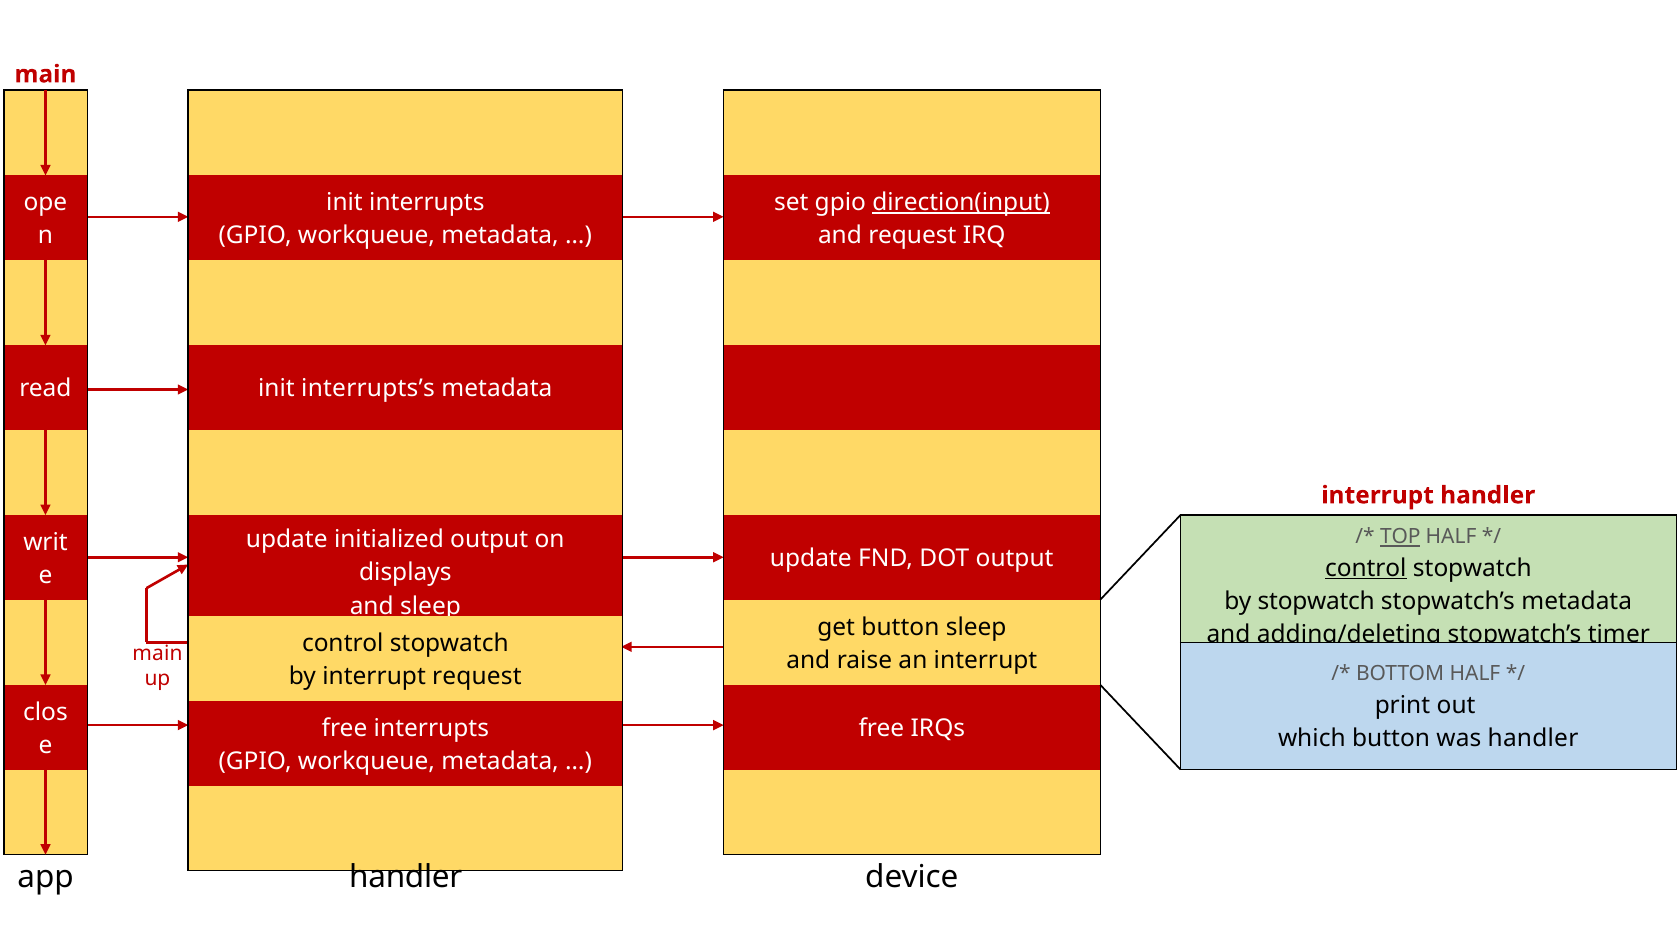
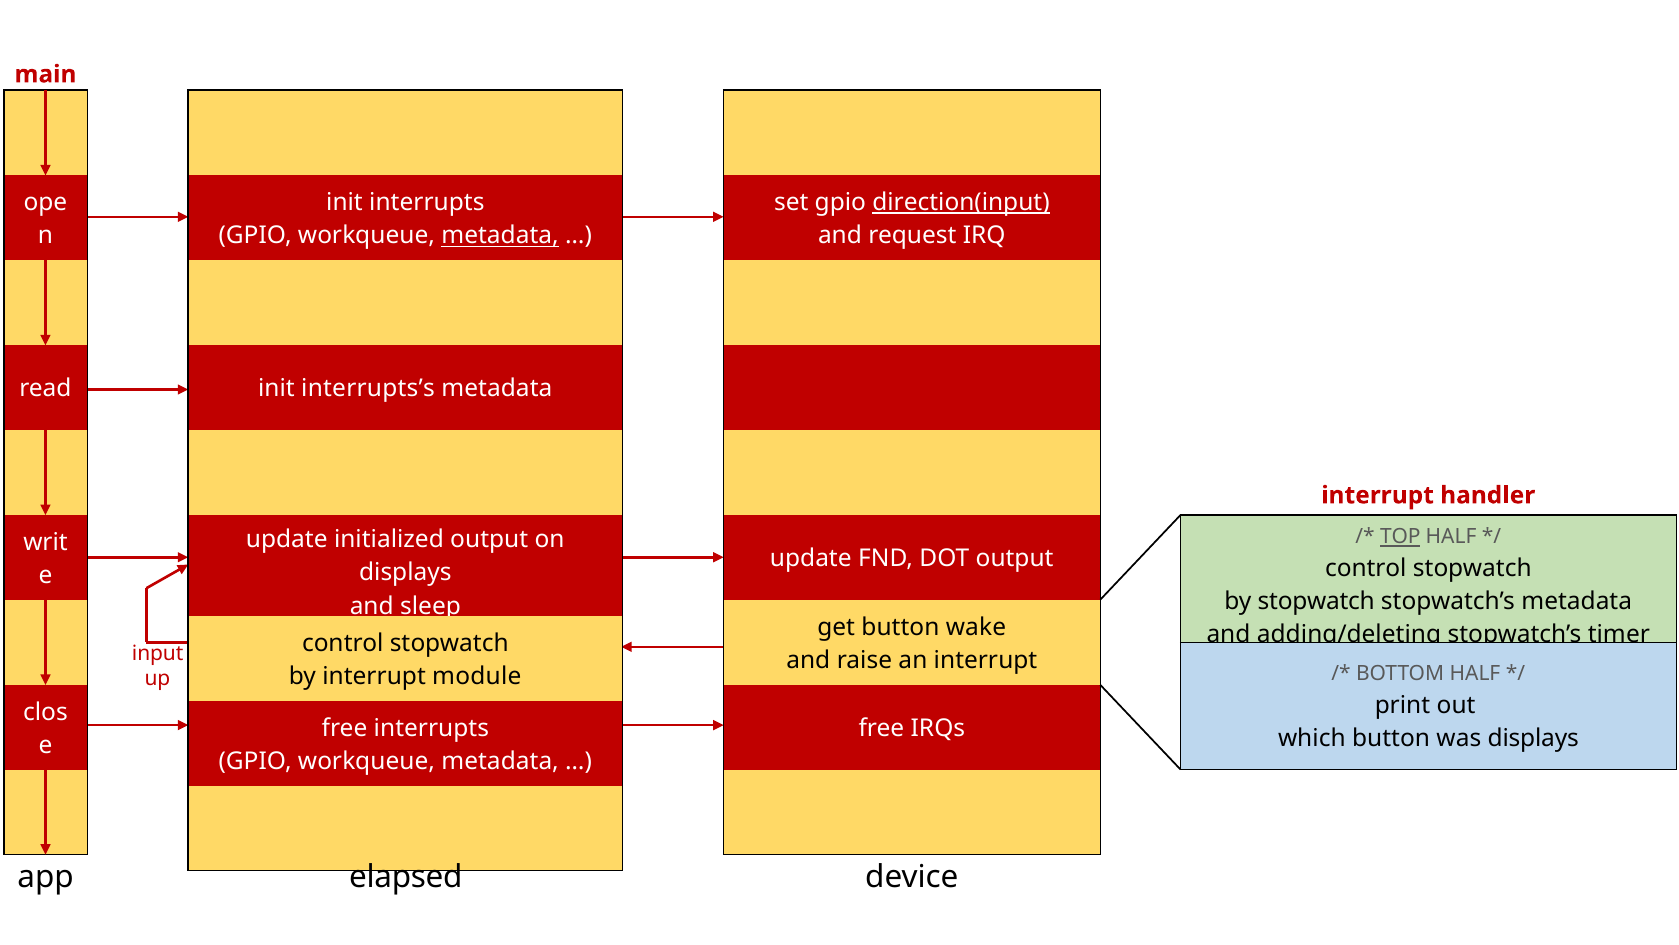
metadata underline: none -> present (500, 236)
control underline: present -> none (1366, 568)
button sleep: sleep -> wake (976, 627)
main: main -> input (158, 653)
interrupt request: request -> module (477, 676)
was handler: handler -> displays (1533, 738)
handler: handler -> elapsed (406, 876)
